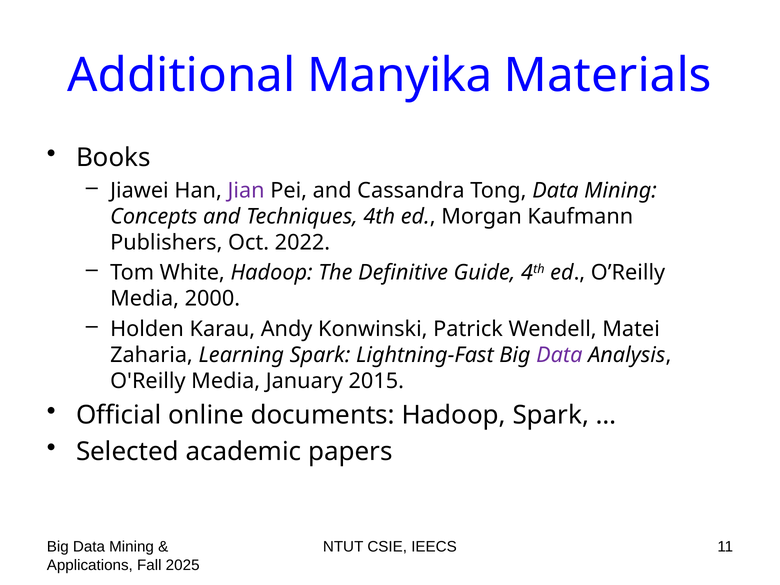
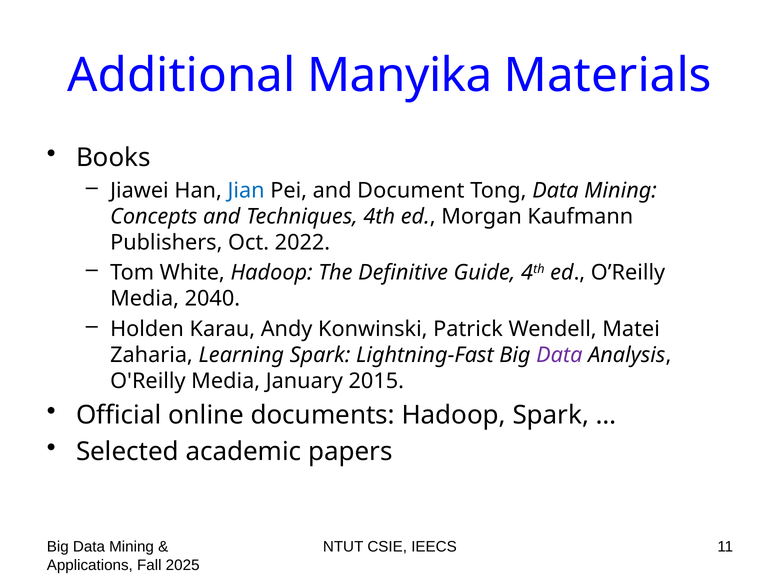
Jian colour: purple -> blue (246, 190)
Cassandra: Cassandra -> Document (411, 190)
2000: 2000 -> 2040 (212, 299)
